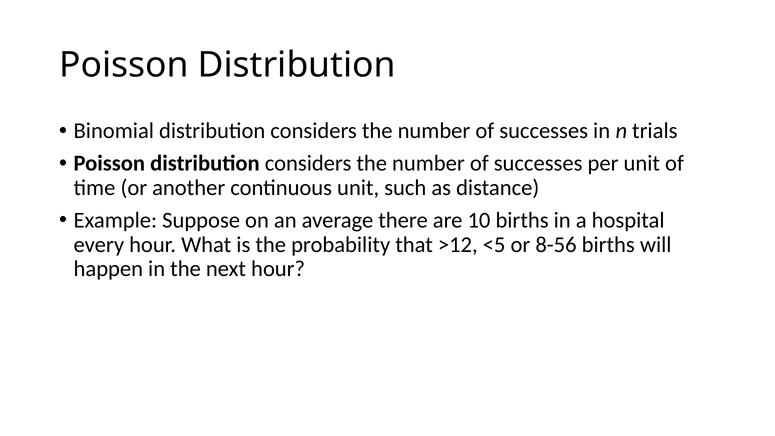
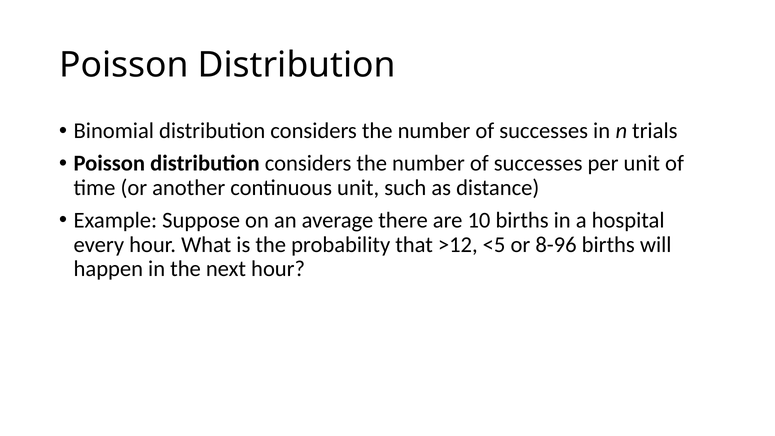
8-56: 8-56 -> 8-96 (556, 245)
